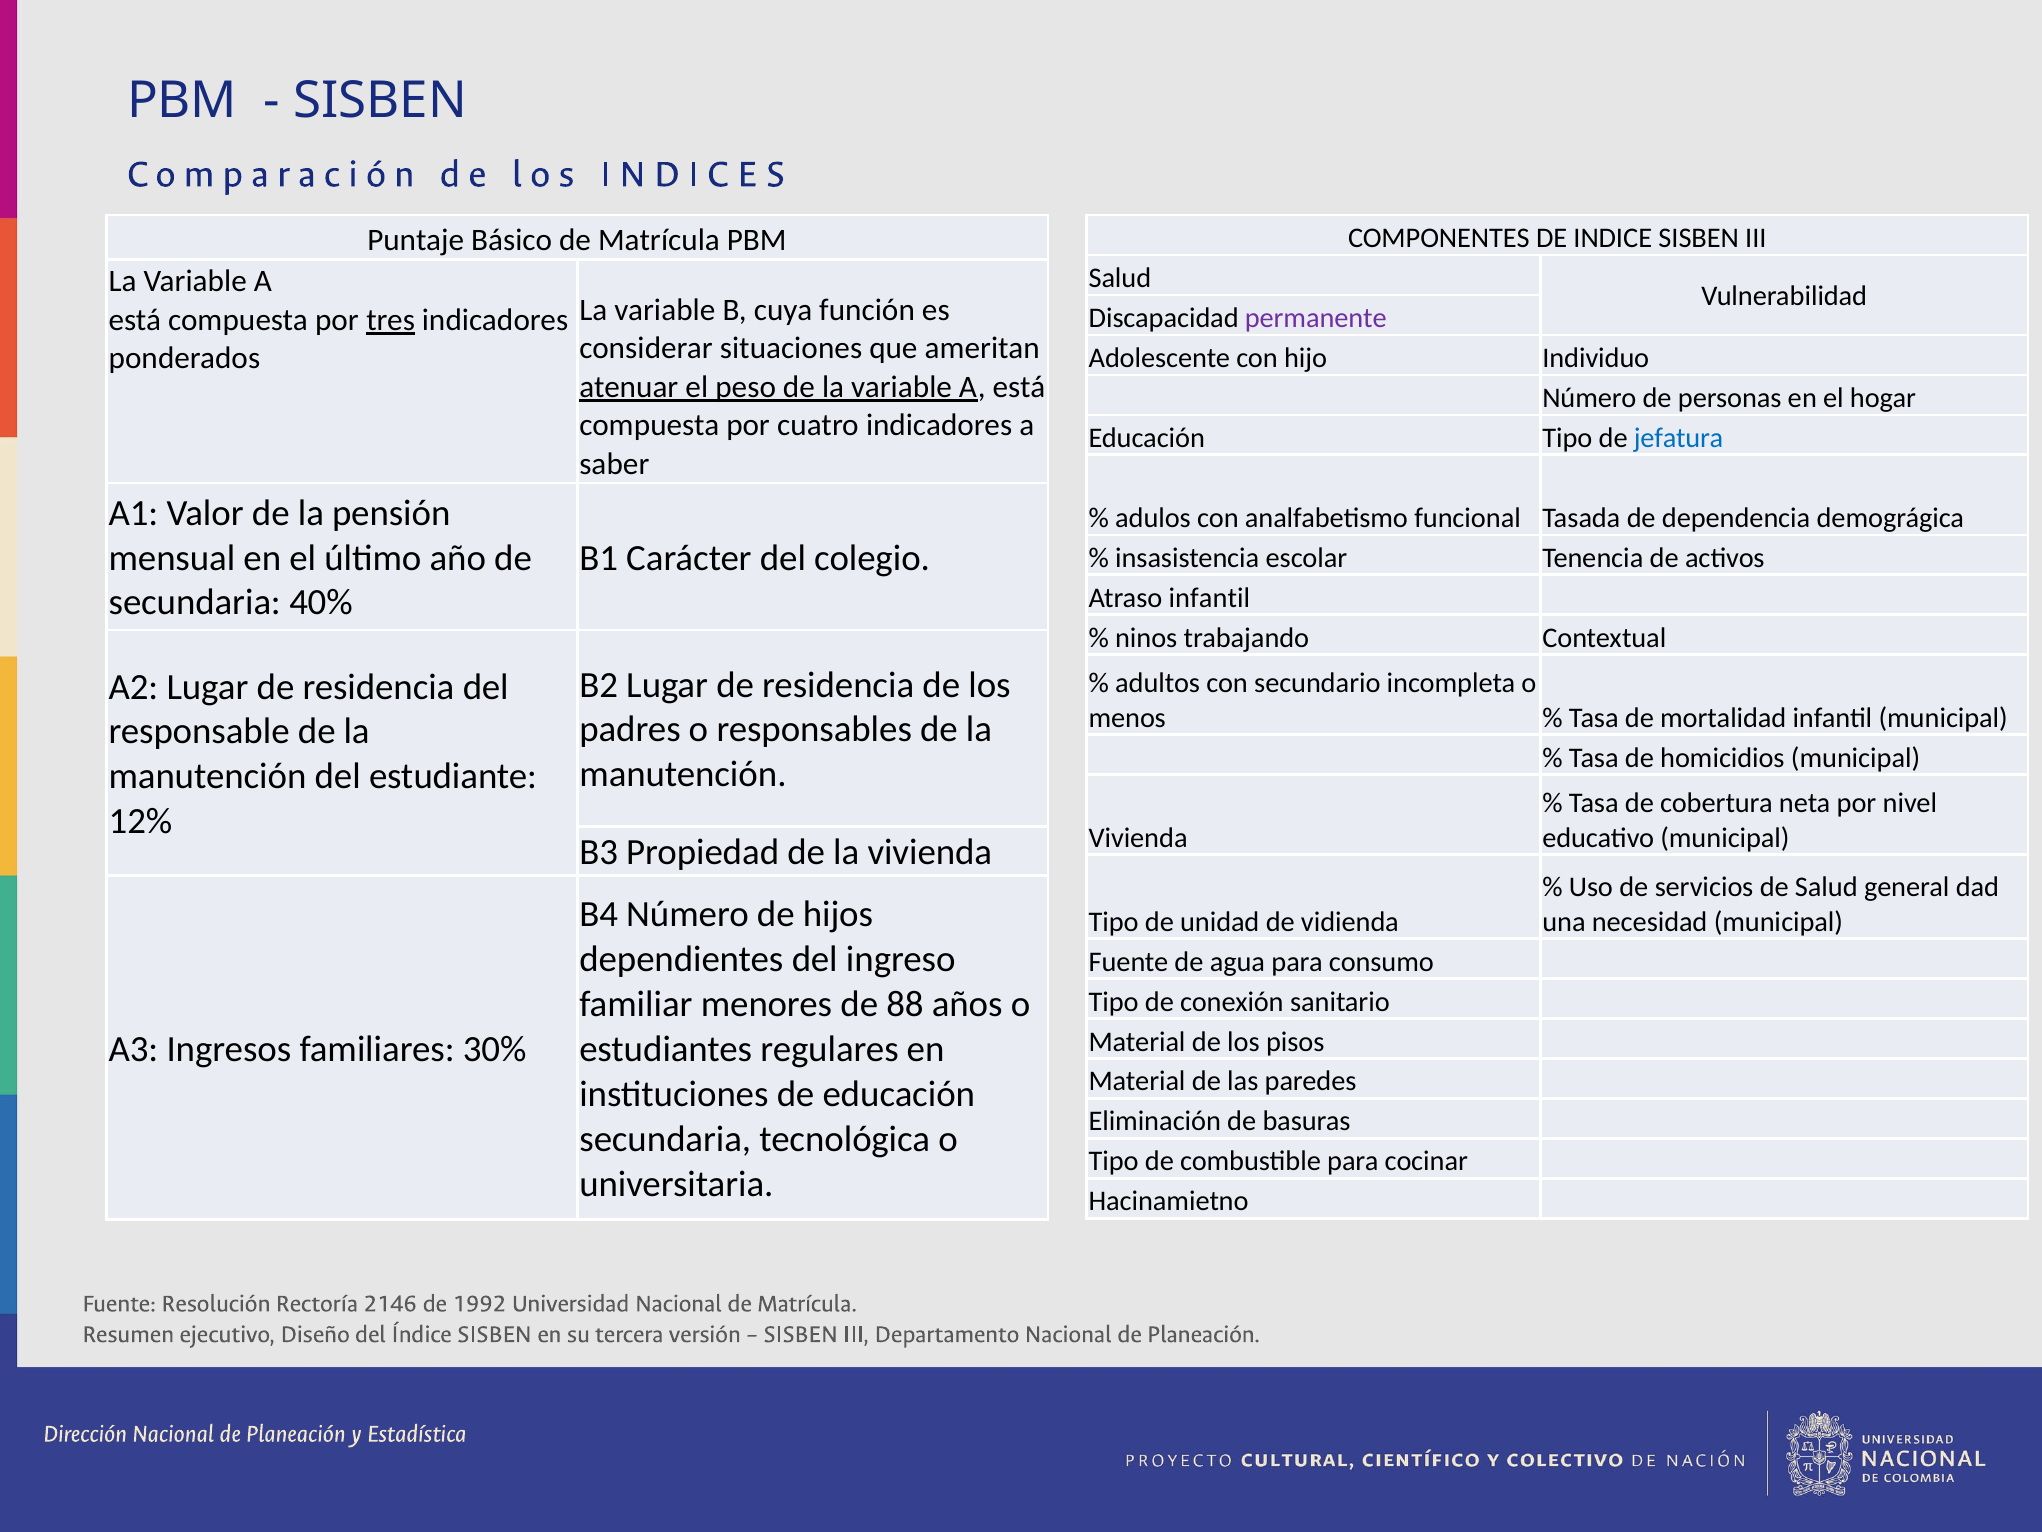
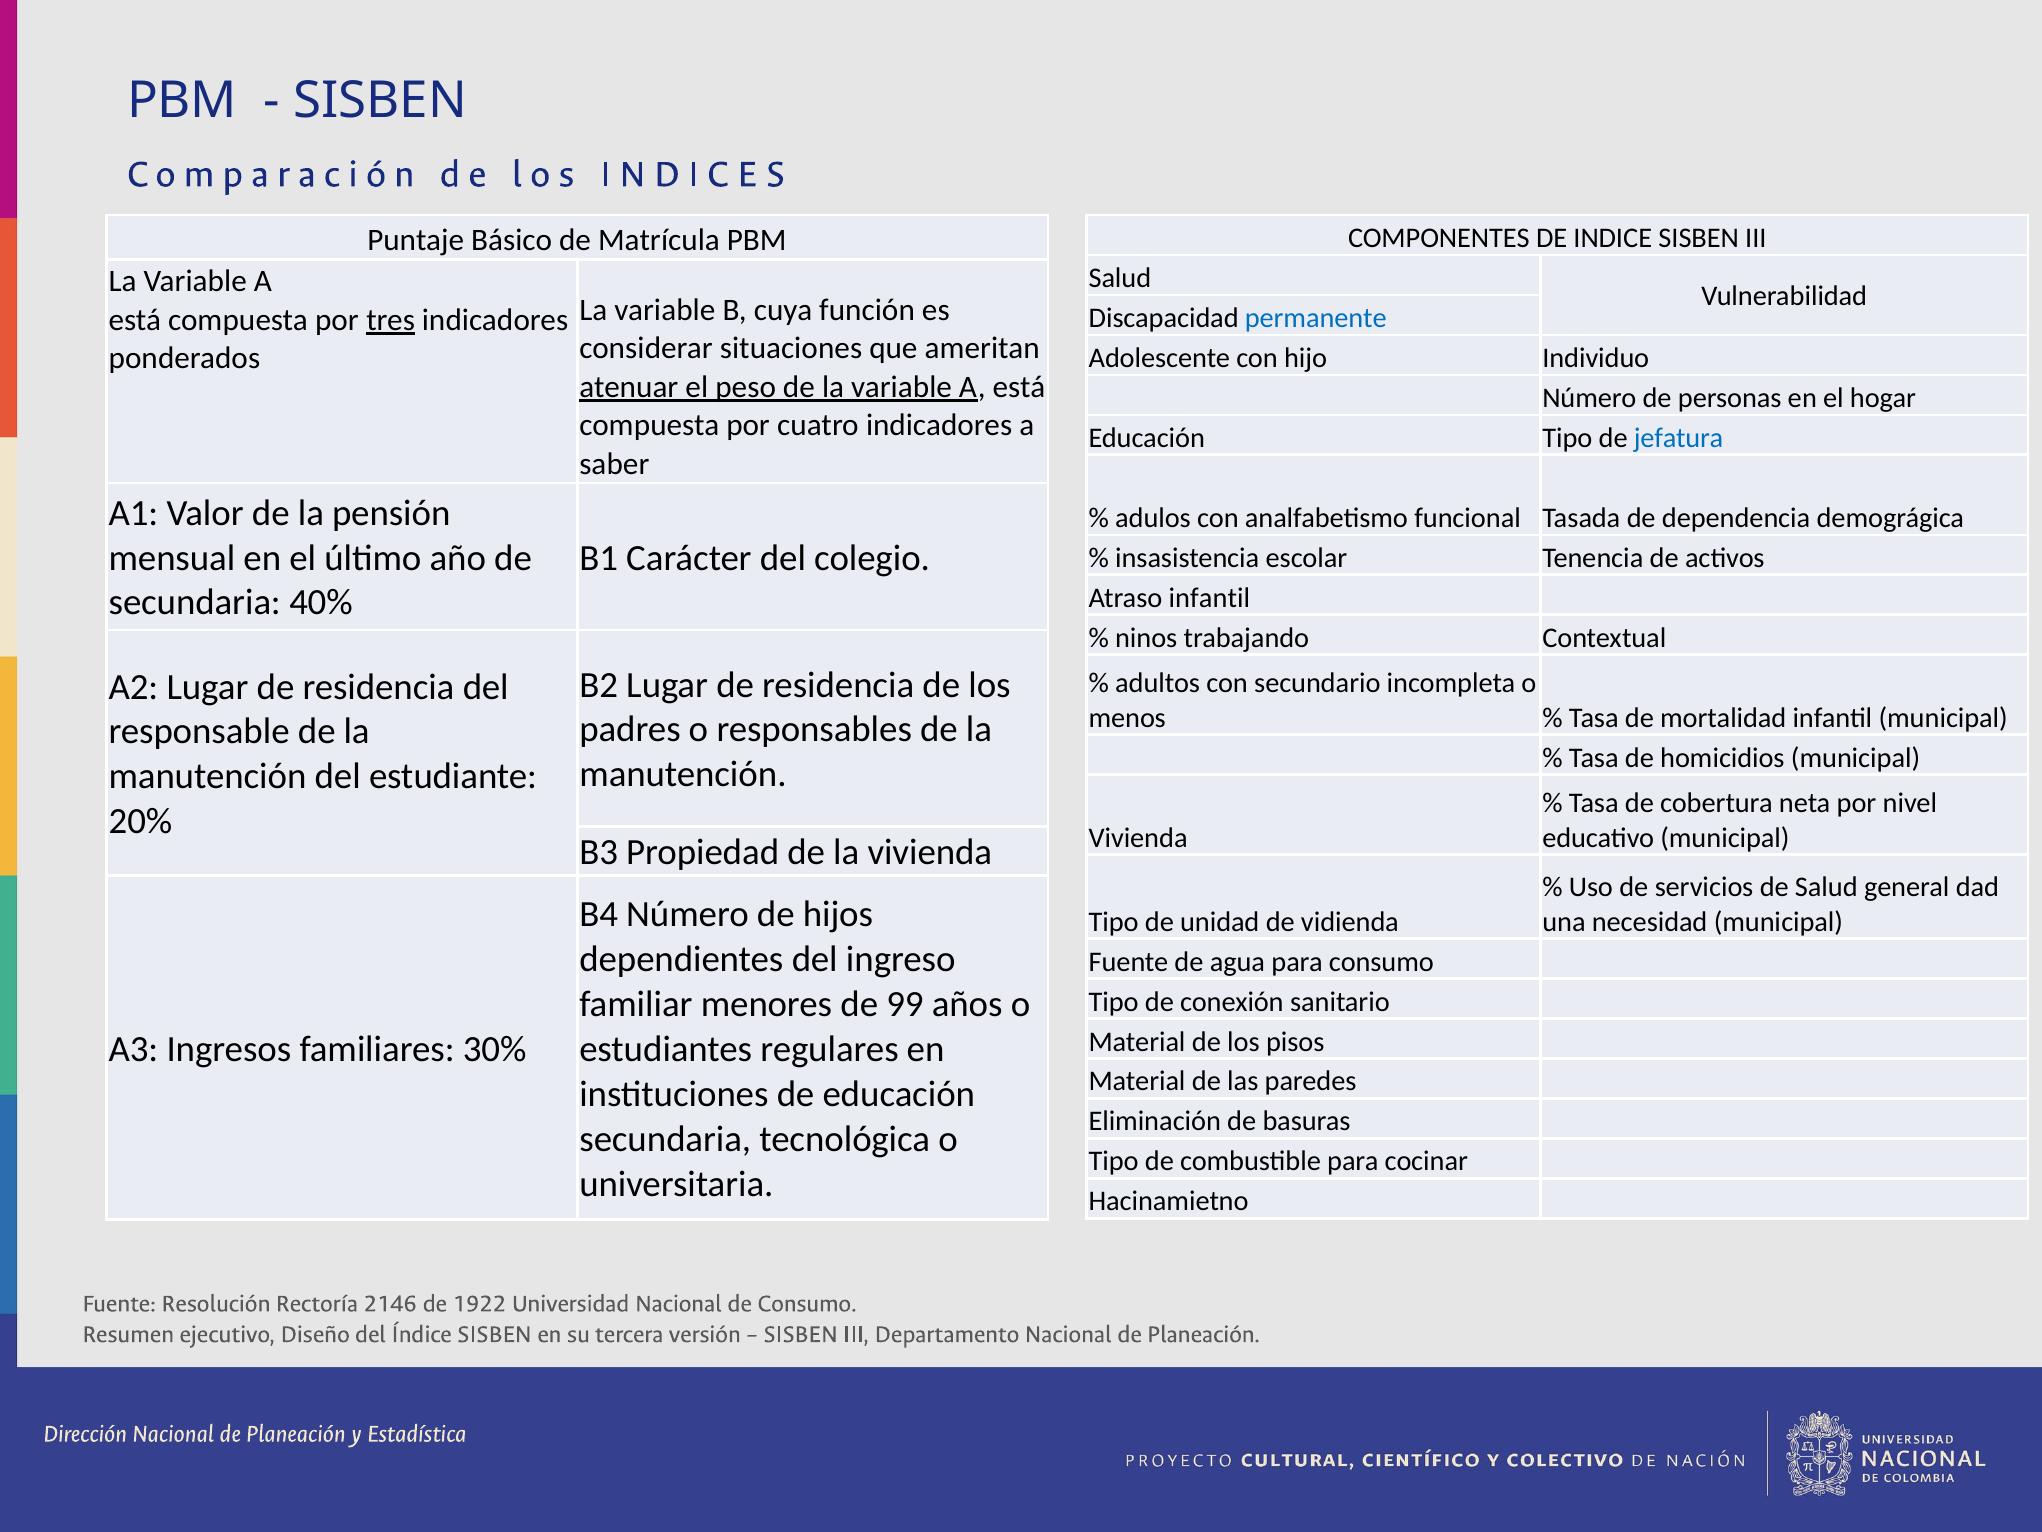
permanente colour: purple -> blue (1316, 318)
12%: 12% -> 20% (140, 821)
88: 88 -> 99 (905, 1004)
1992: 1992 -> 1922 (479, 1303)
Nacional de Matrícula: Matrícula -> Consumo (807, 1303)
